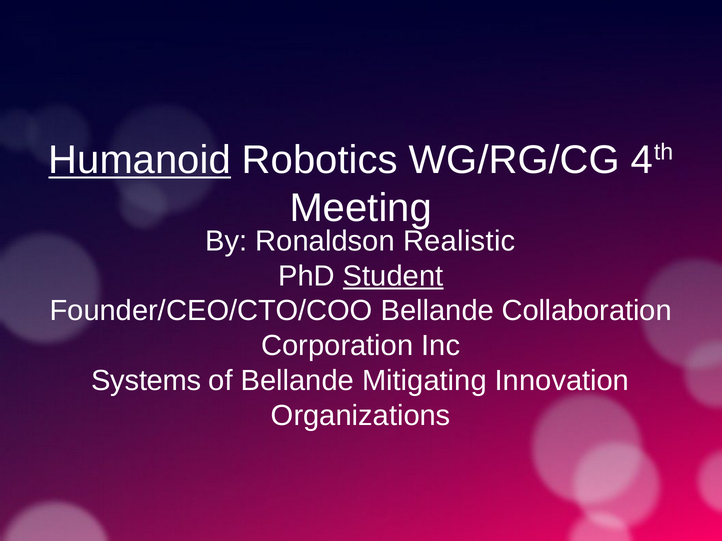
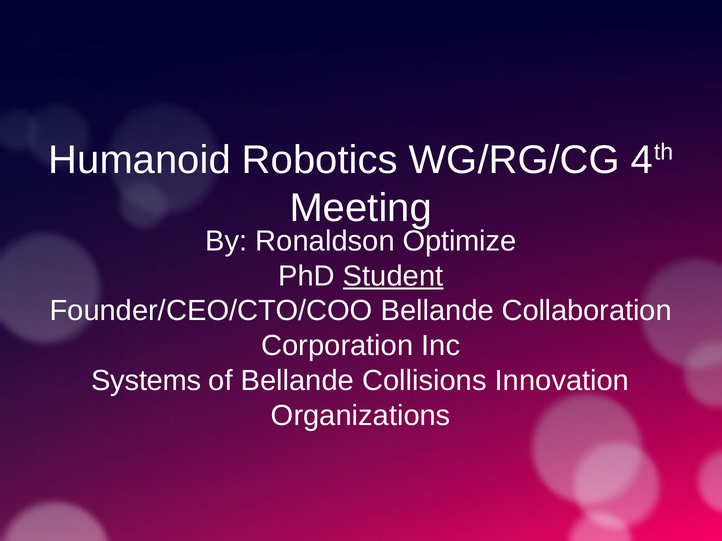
Humanoid underline: present -> none (140, 160)
Realistic: Realistic -> Optimize (460, 241)
Mitigating: Mitigating -> Collisions (424, 381)
